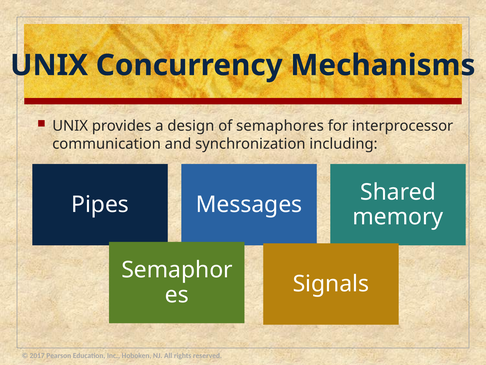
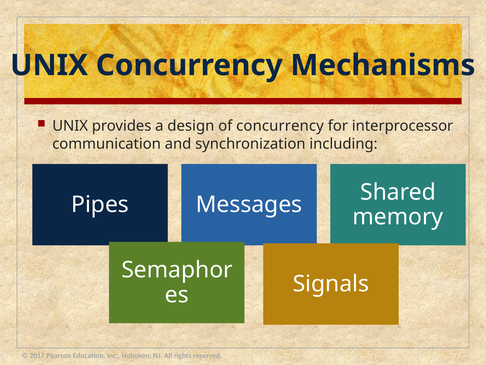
of semaphores: semaphores -> concurrency (280, 126)
